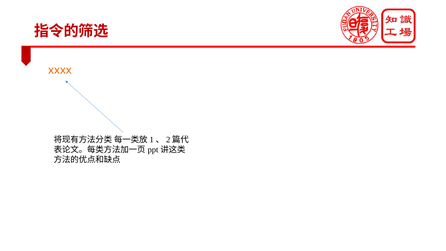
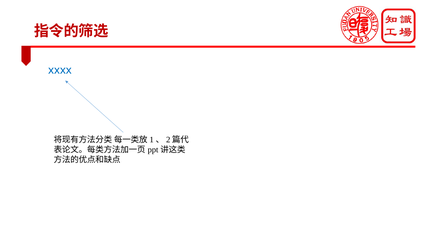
xxxx colour: orange -> blue (60, 70)
